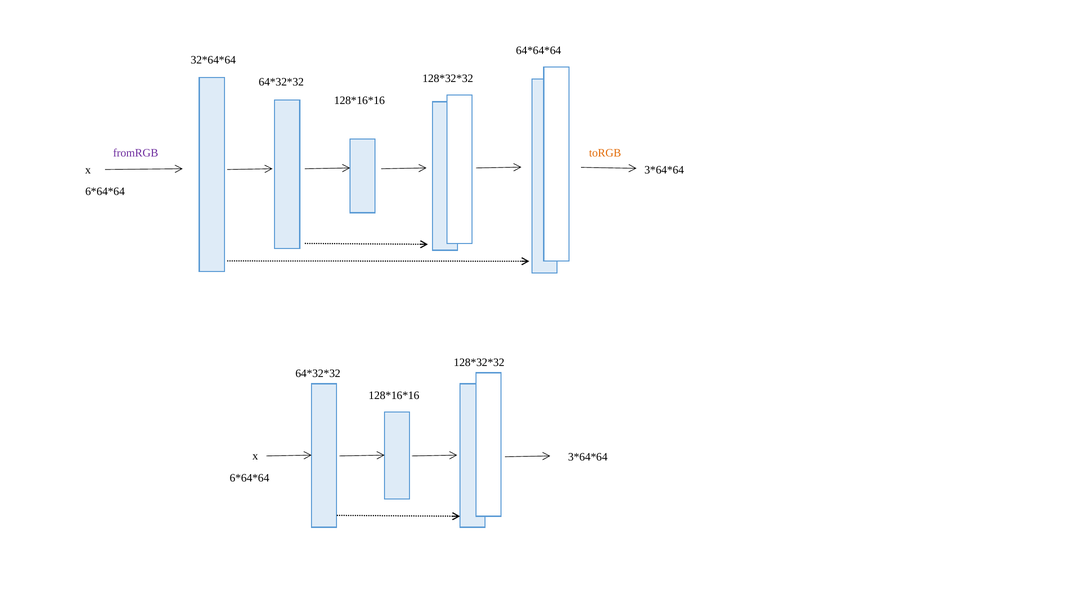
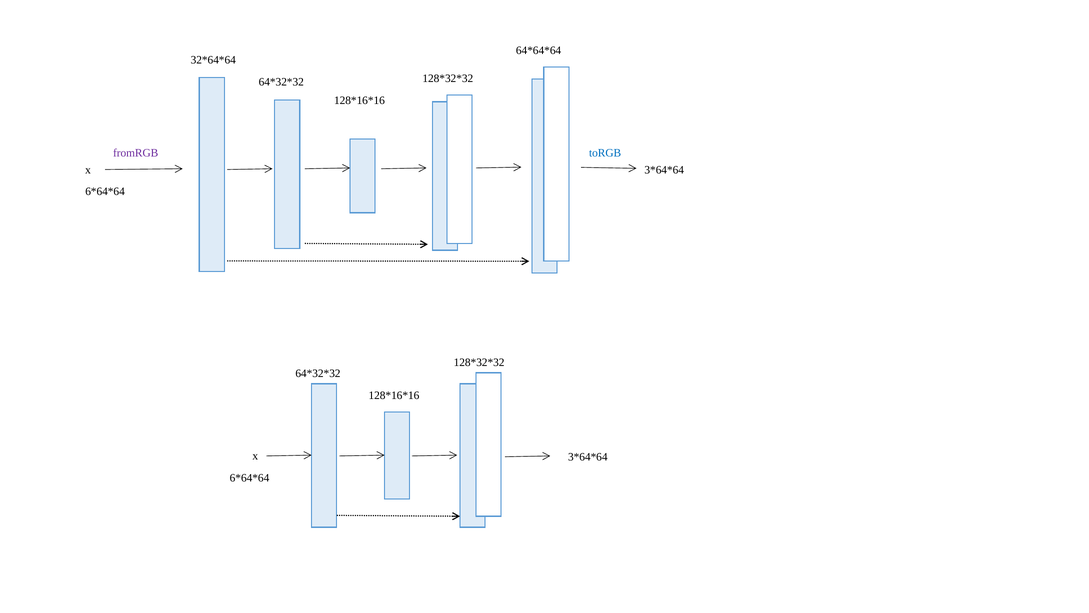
toRGB colour: orange -> blue (605, 153)
